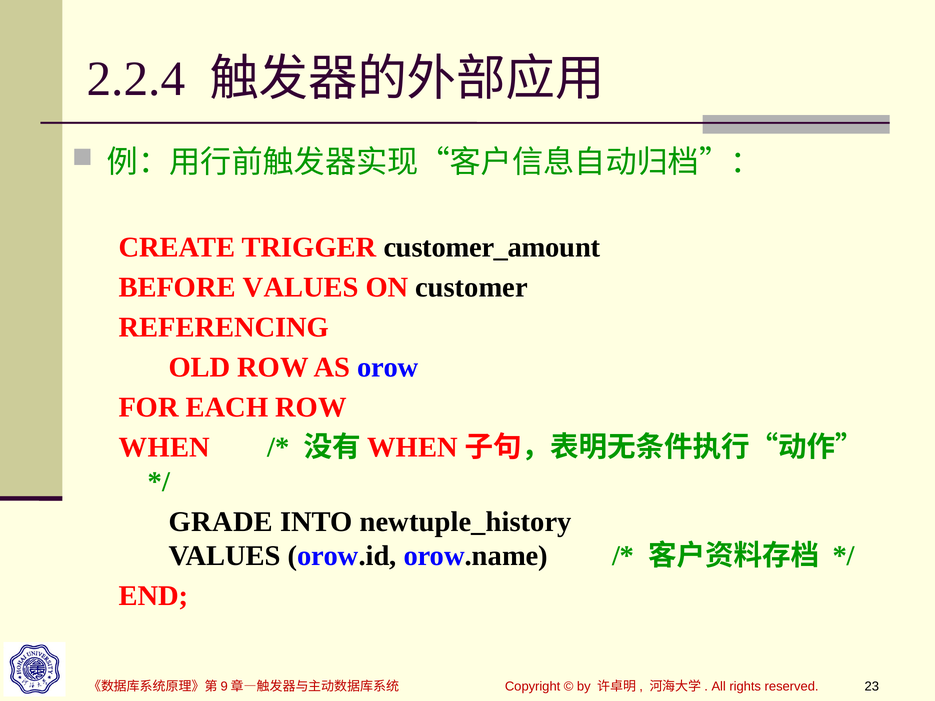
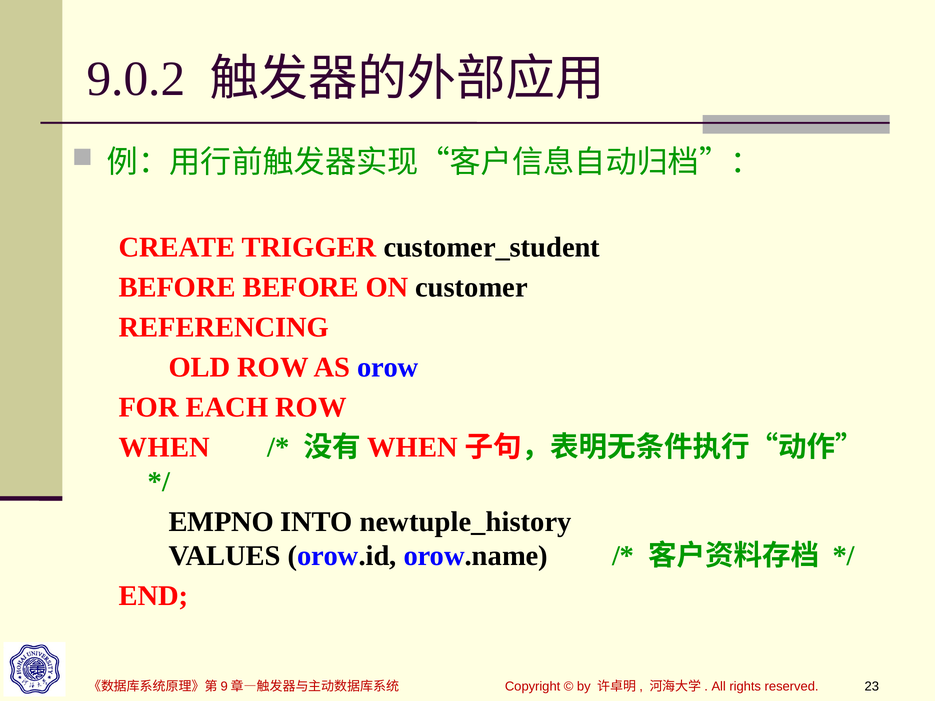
2.2.4: 2.2.4 -> 9.0.2 (136, 79)
customer_amount: customer_amount -> customer_student (492, 248)
BEFORE VALUES: VALUES -> BEFORE (301, 288)
GRADE: GRADE -> EMPNO (221, 522)
